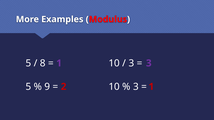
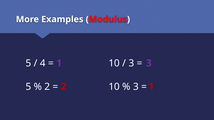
8: 8 -> 4 (43, 63)
9: 9 -> 2 (47, 87)
